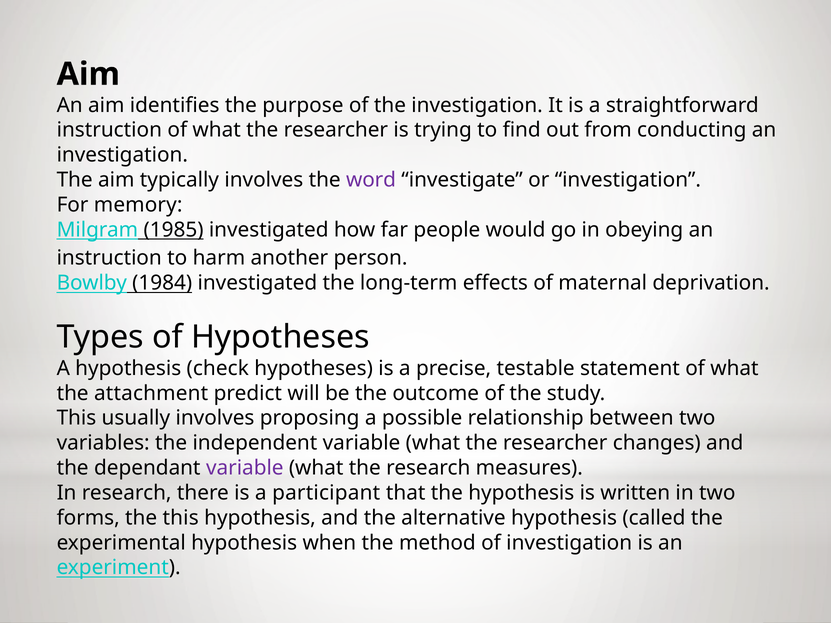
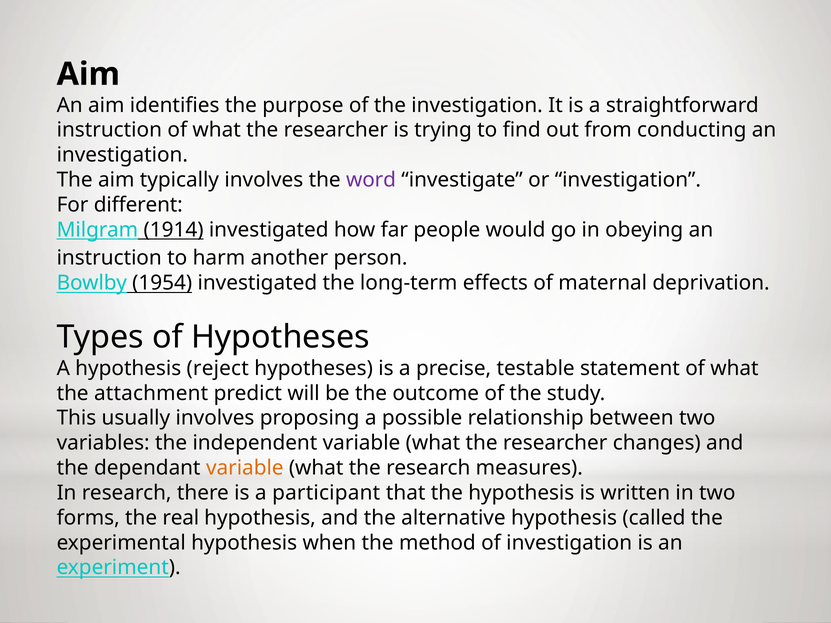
memory: memory -> different (138, 205)
1985: 1985 -> 1914 (174, 230)
1984: 1984 -> 1954 (162, 283)
check: check -> reject (218, 368)
variable colour: purple -> orange (245, 468)
the this: this -> real (181, 518)
